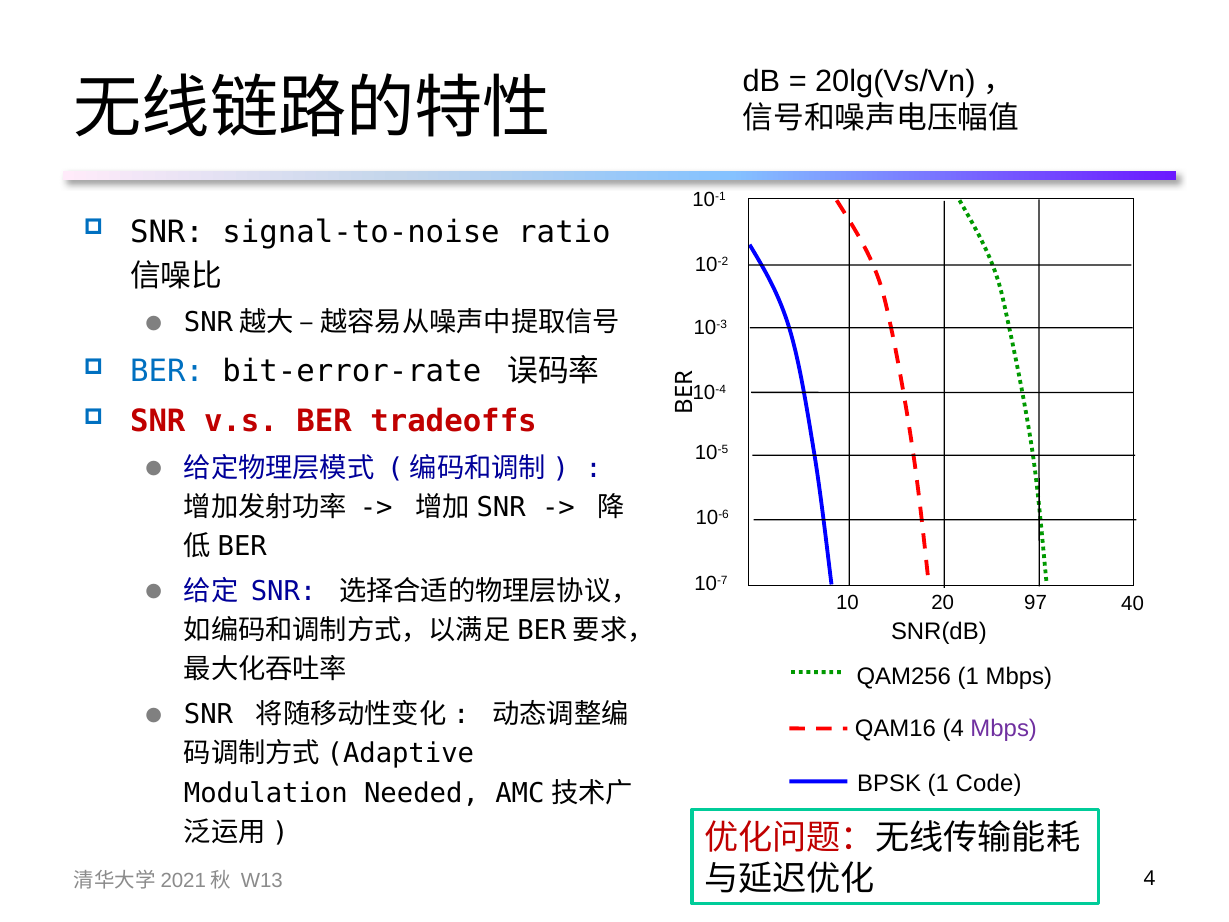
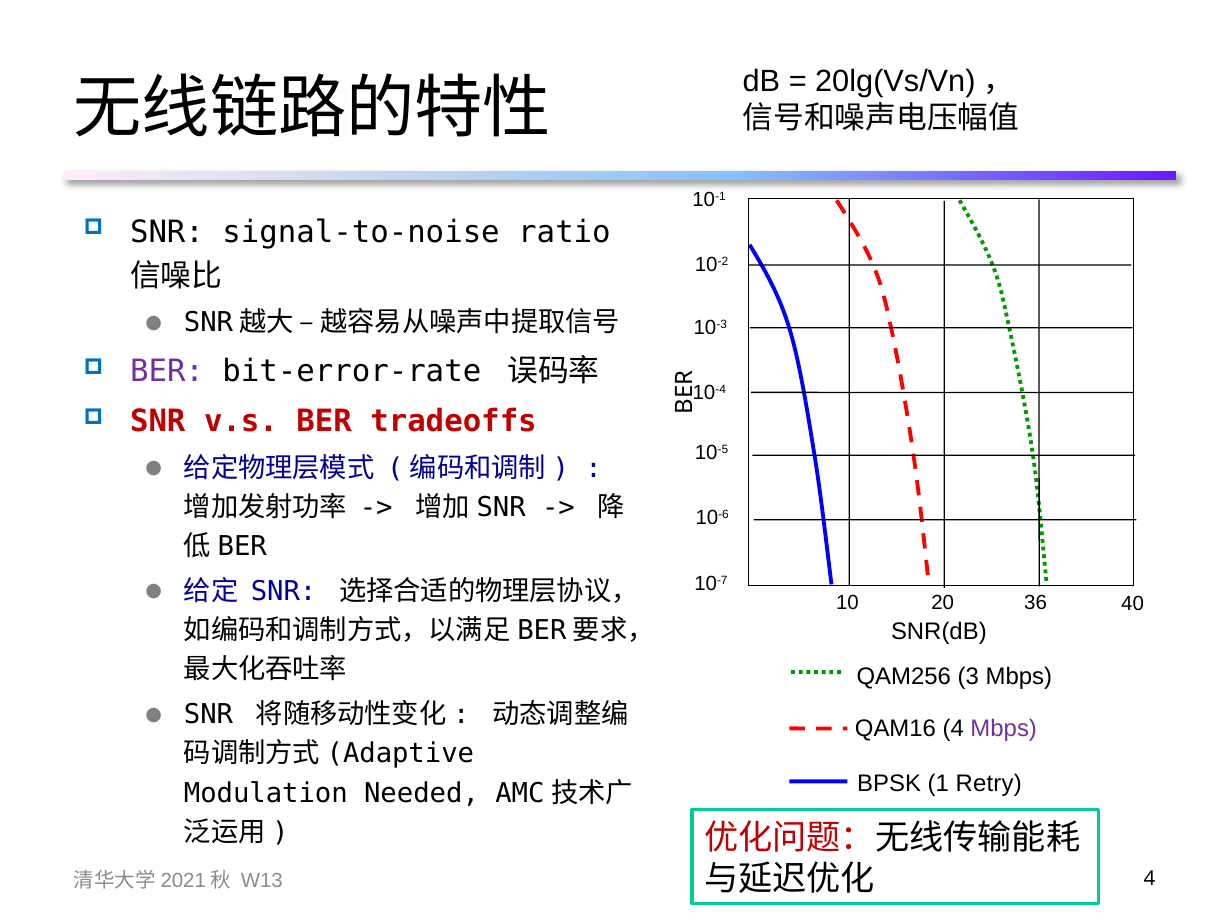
BER colour: blue -> purple (167, 371)
97: 97 -> 36 (1036, 603)
QAM256 1: 1 -> 3 (968, 676)
Code: Code -> Retry (989, 783)
